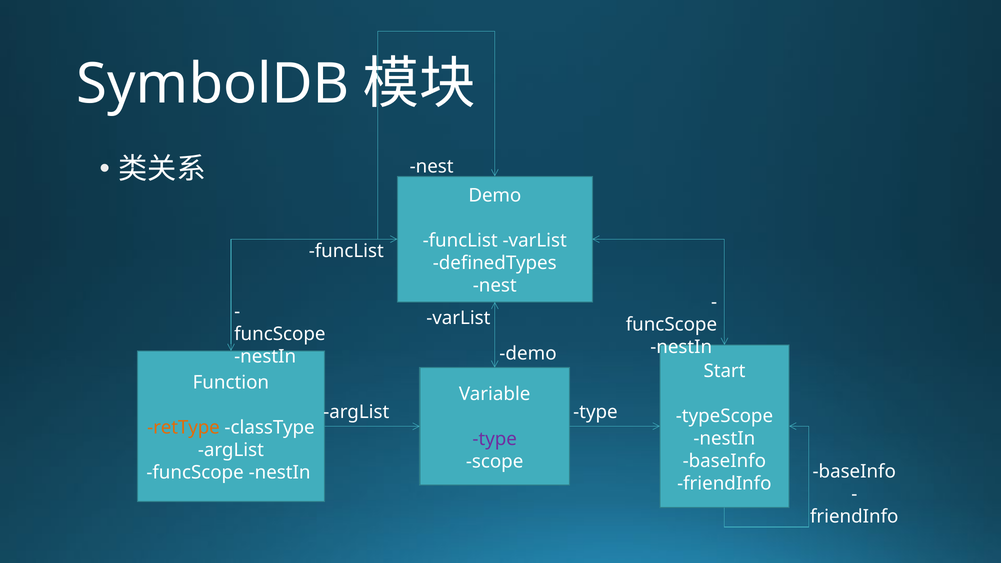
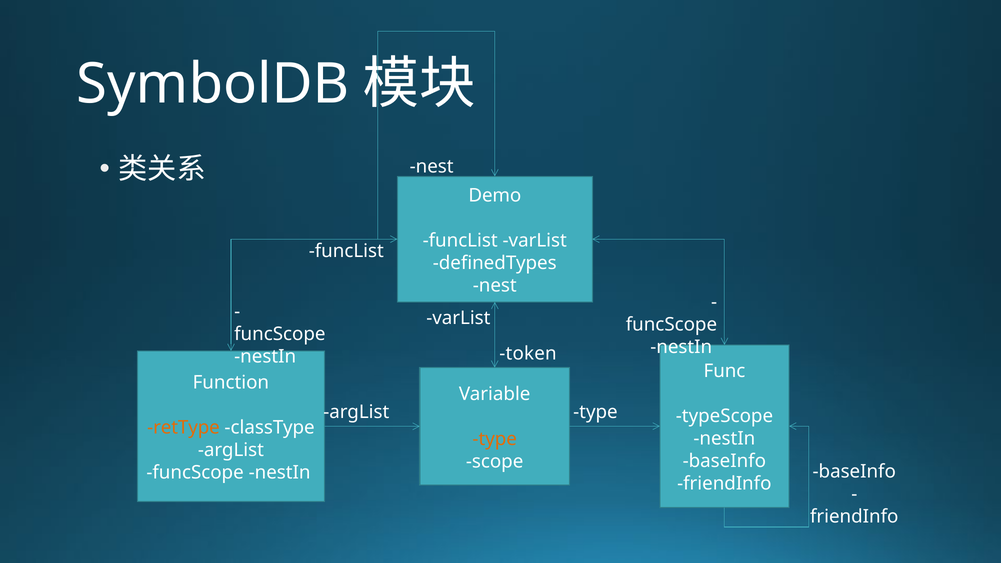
demo: demo -> token (528, 354)
Start: Start -> Func (724, 371)
type colour: purple -> orange (495, 439)
